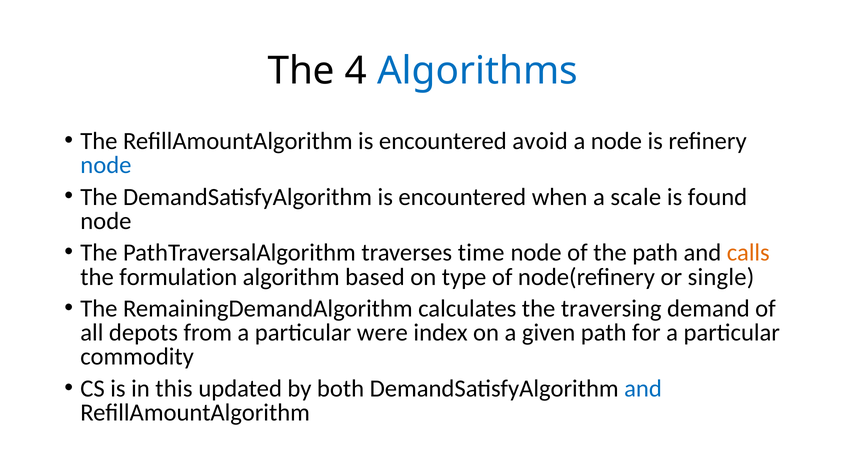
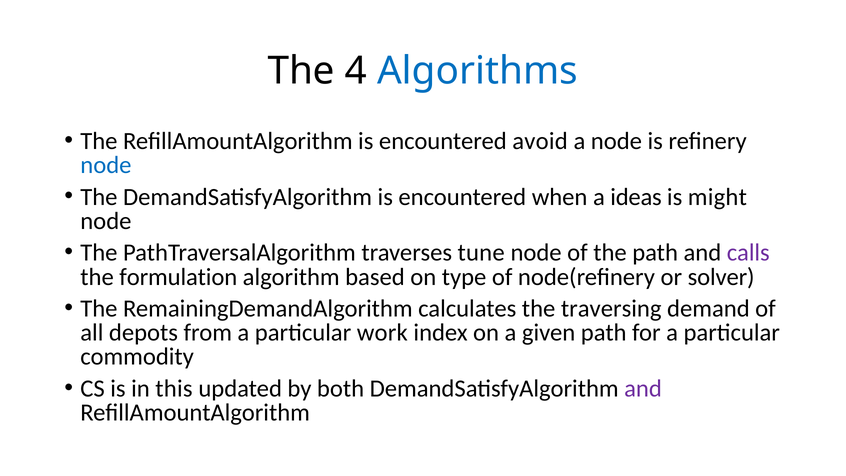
scale: scale -> ideas (636, 197)
found: found -> might (717, 197)
time: time -> tune (481, 253)
calls colour: orange -> purple (748, 253)
single: single -> solver (721, 277)
were: were -> work (382, 333)
and colour: blue -> purple (643, 389)
